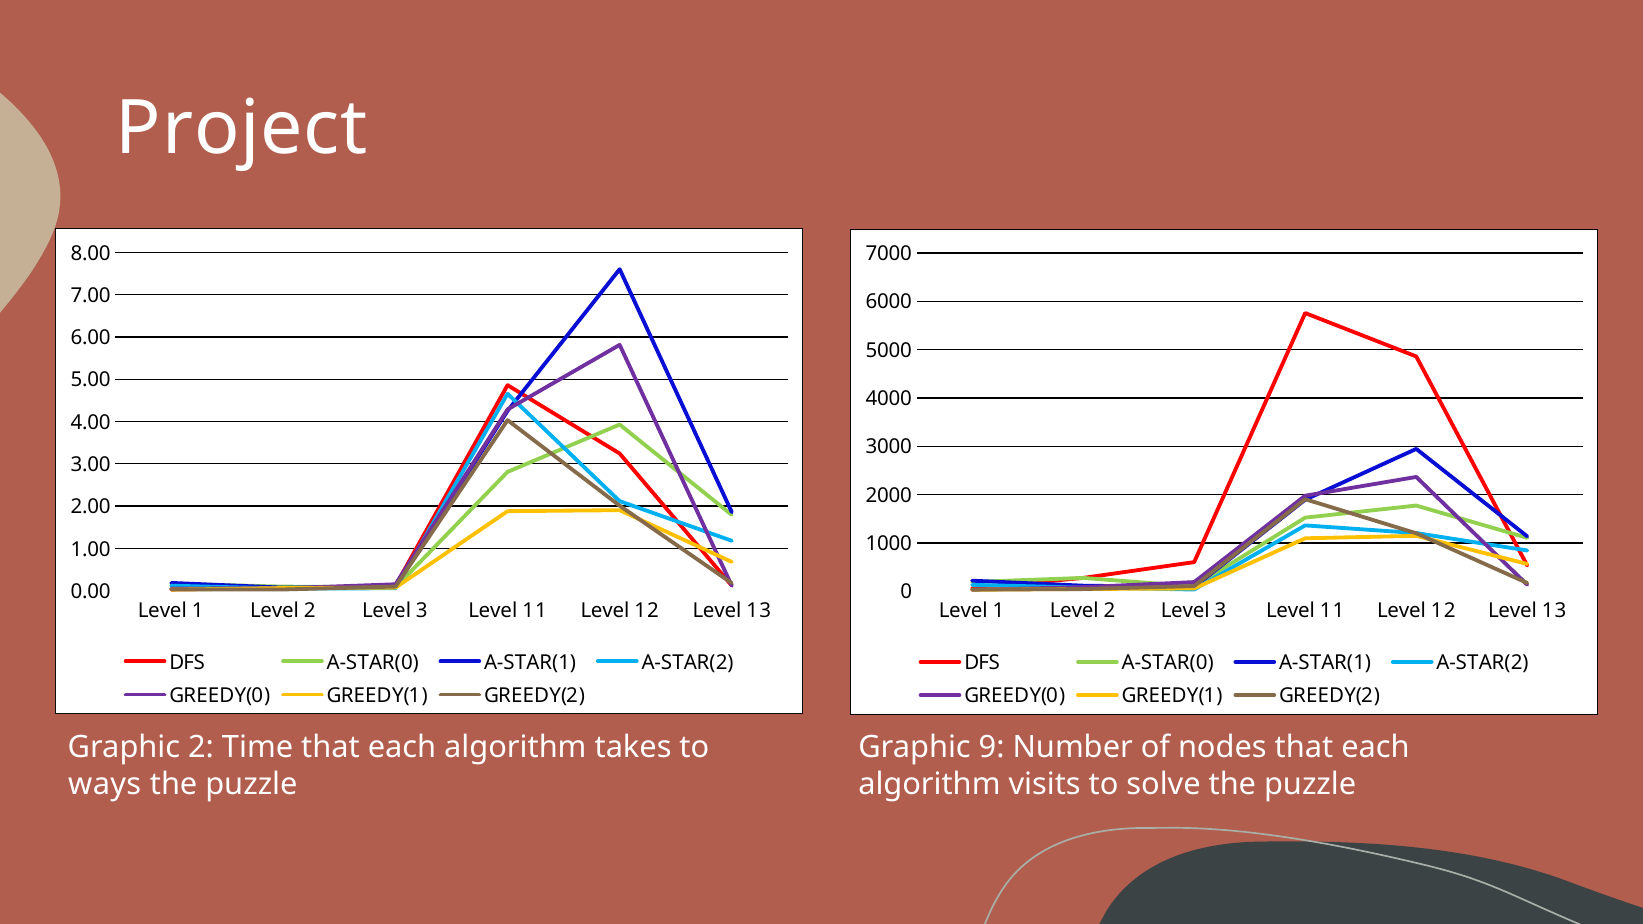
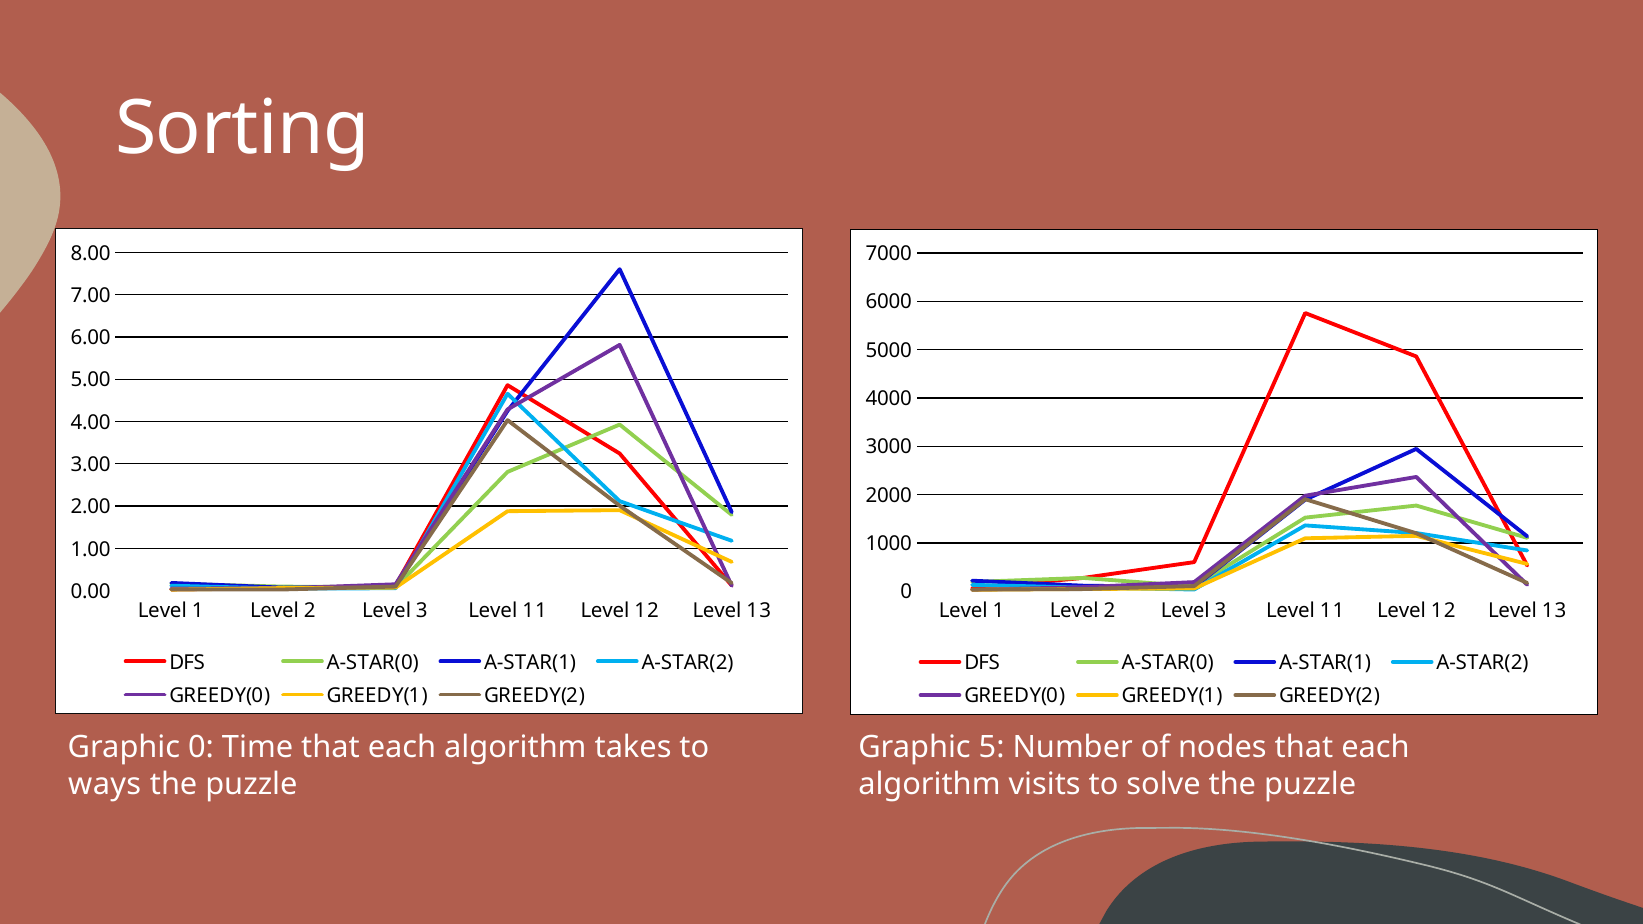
Project: Project -> Sorting (242, 128)
Graphic 2: 2 -> 0 (201, 748)
9: 9 -> 5 (992, 748)
